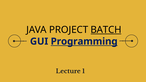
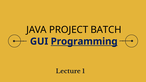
BATCH underline: present -> none (106, 30)
